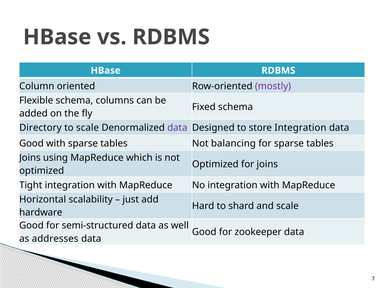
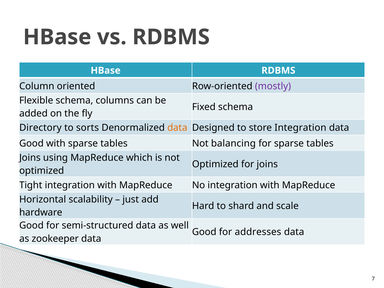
to scale: scale -> sorts (88, 128)
data colour: purple -> orange (177, 128)
zookeeper: zookeeper -> addresses (258, 232)
addresses: addresses -> zookeeper (55, 239)
